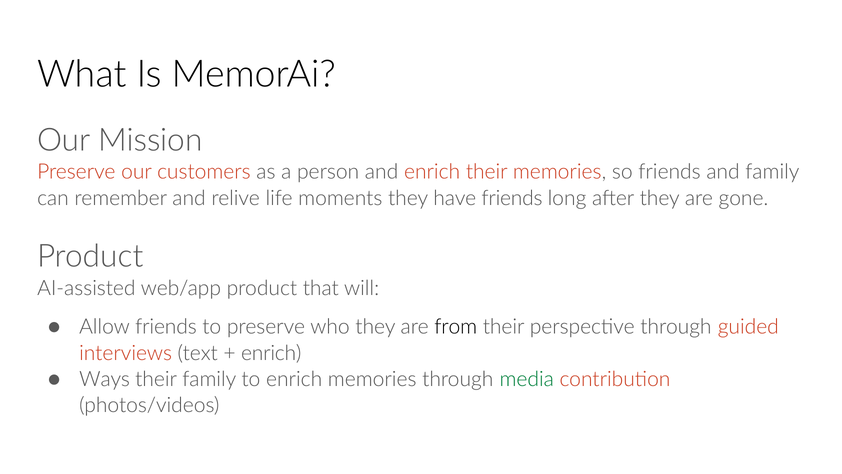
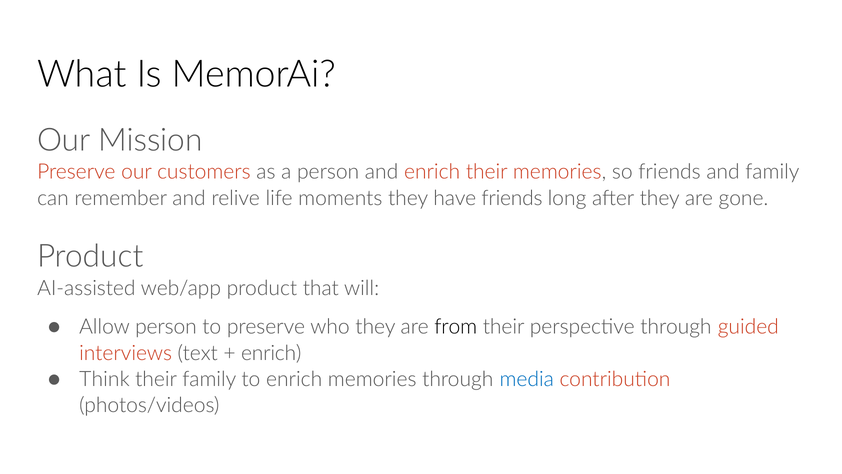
Allow friends: friends -> person (166, 327)
Ways: Ways -> Think (104, 379)
media colour: green -> blue (527, 379)
